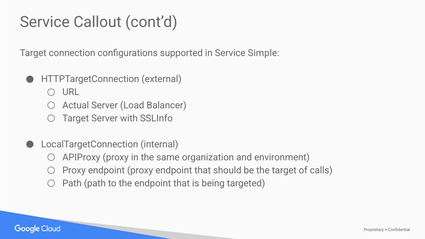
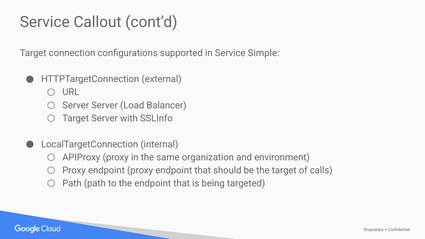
Actual: Actual -> Server (76, 105)
